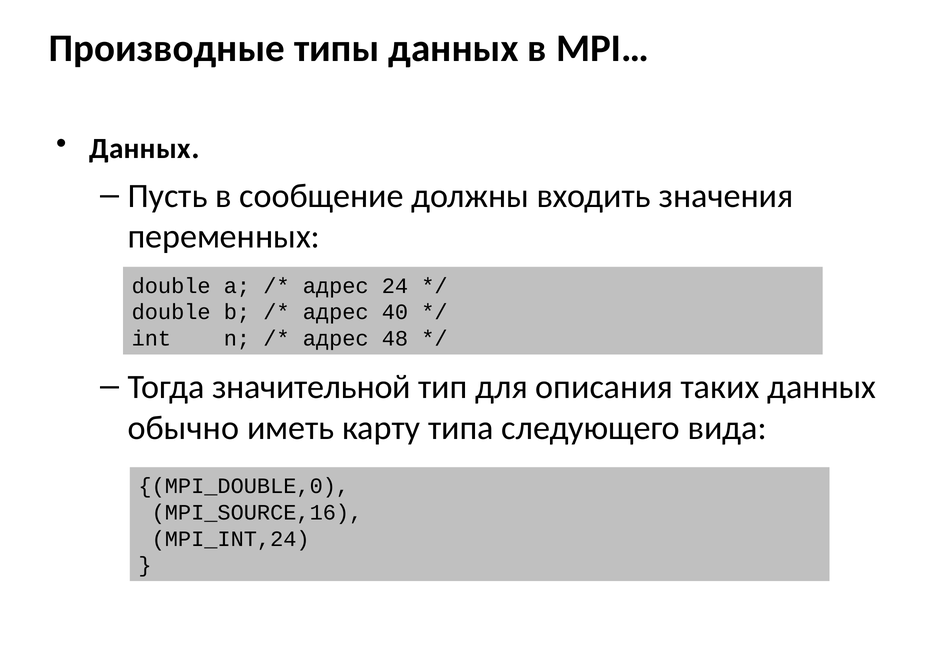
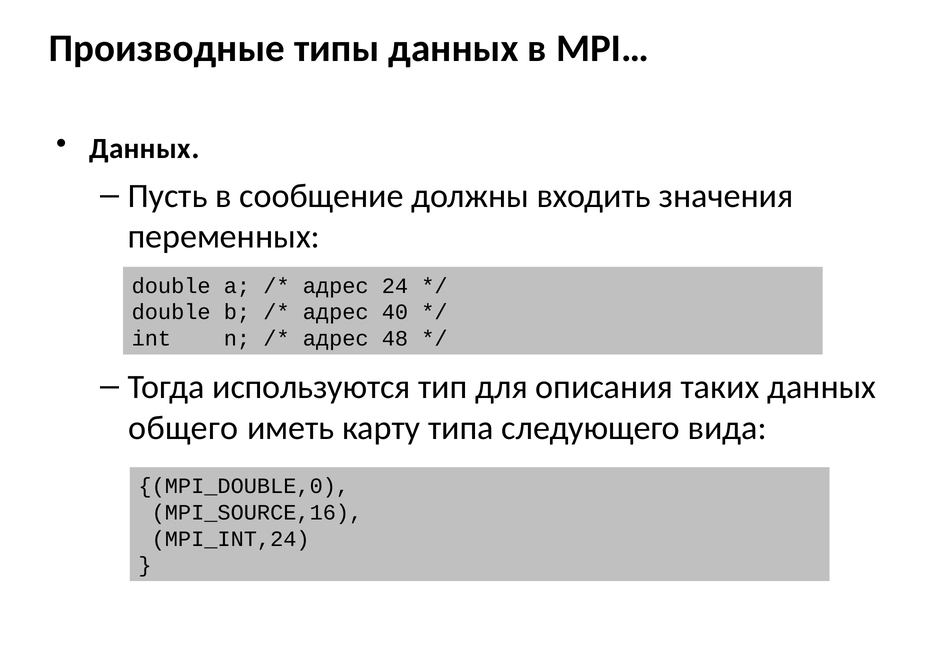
значительной: значительной -> используются (311, 387)
обычно: обычно -> общего (183, 428)
